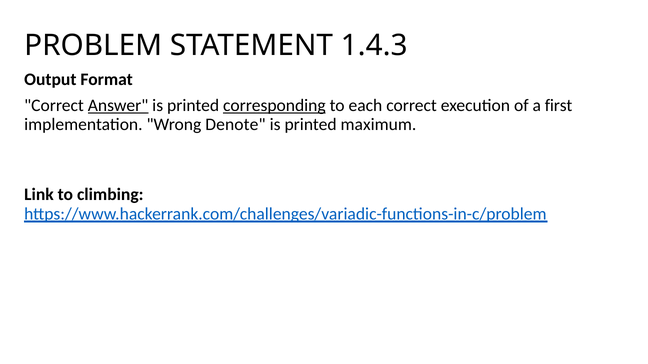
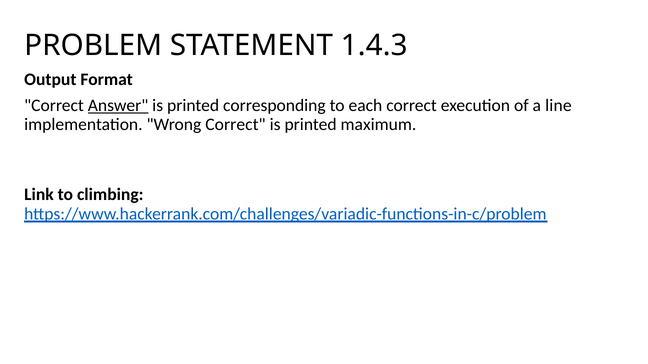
corresponding underline: present -> none (274, 105)
first: first -> line (558, 105)
Wrong Denote: Denote -> Correct (235, 124)
